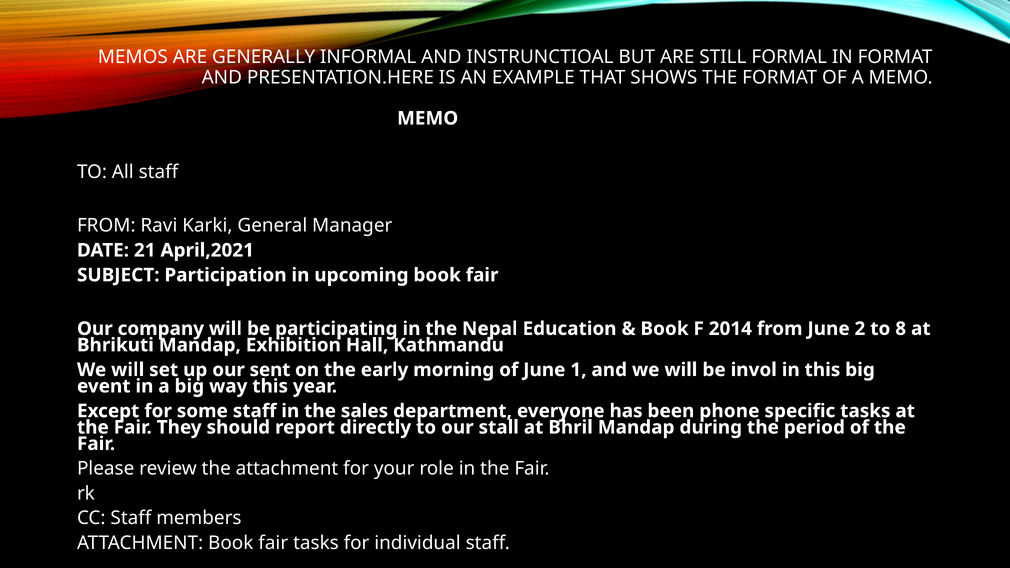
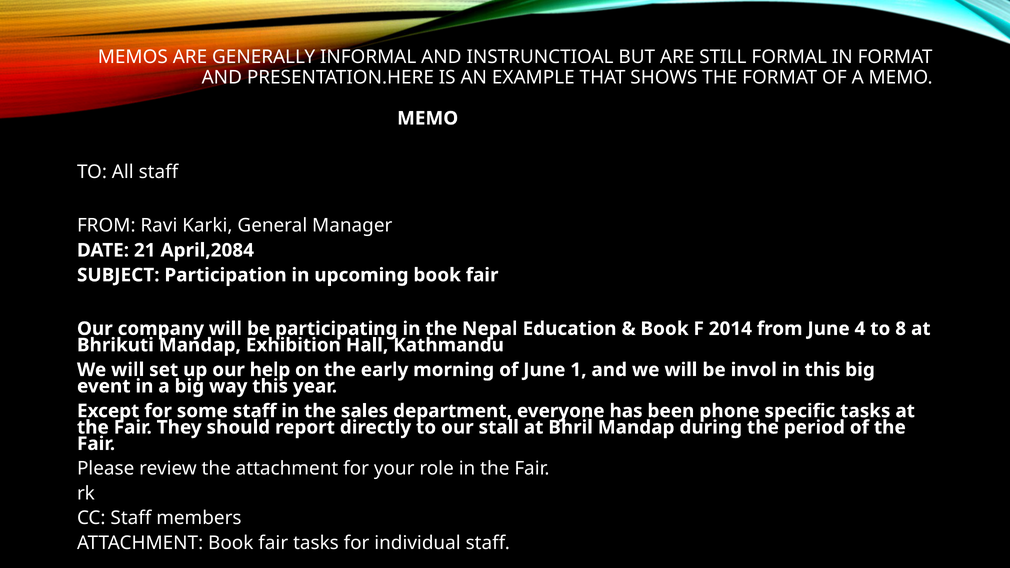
April,2021: April,2021 -> April,2084 (207, 250)
2: 2 -> 4 (860, 329)
sent: sent -> help (270, 370)
